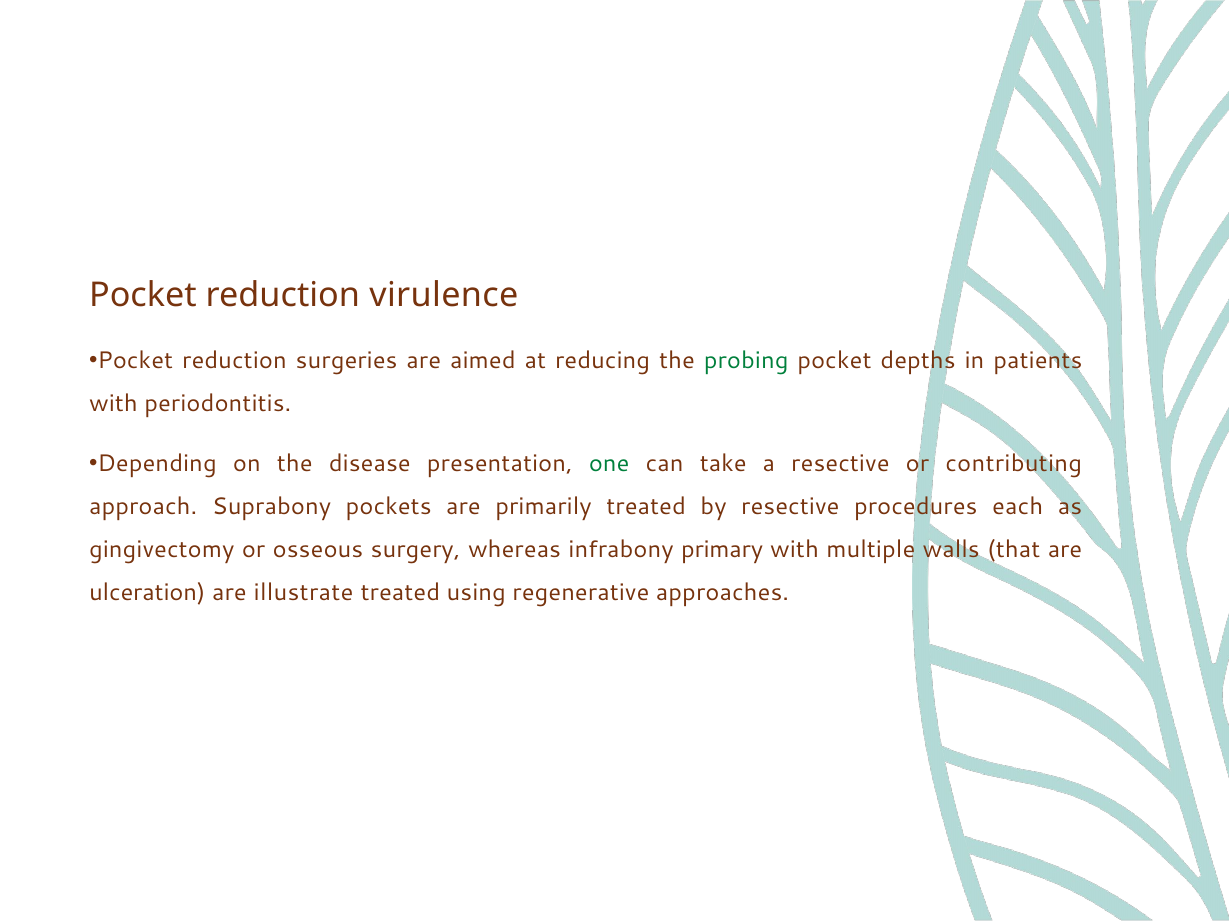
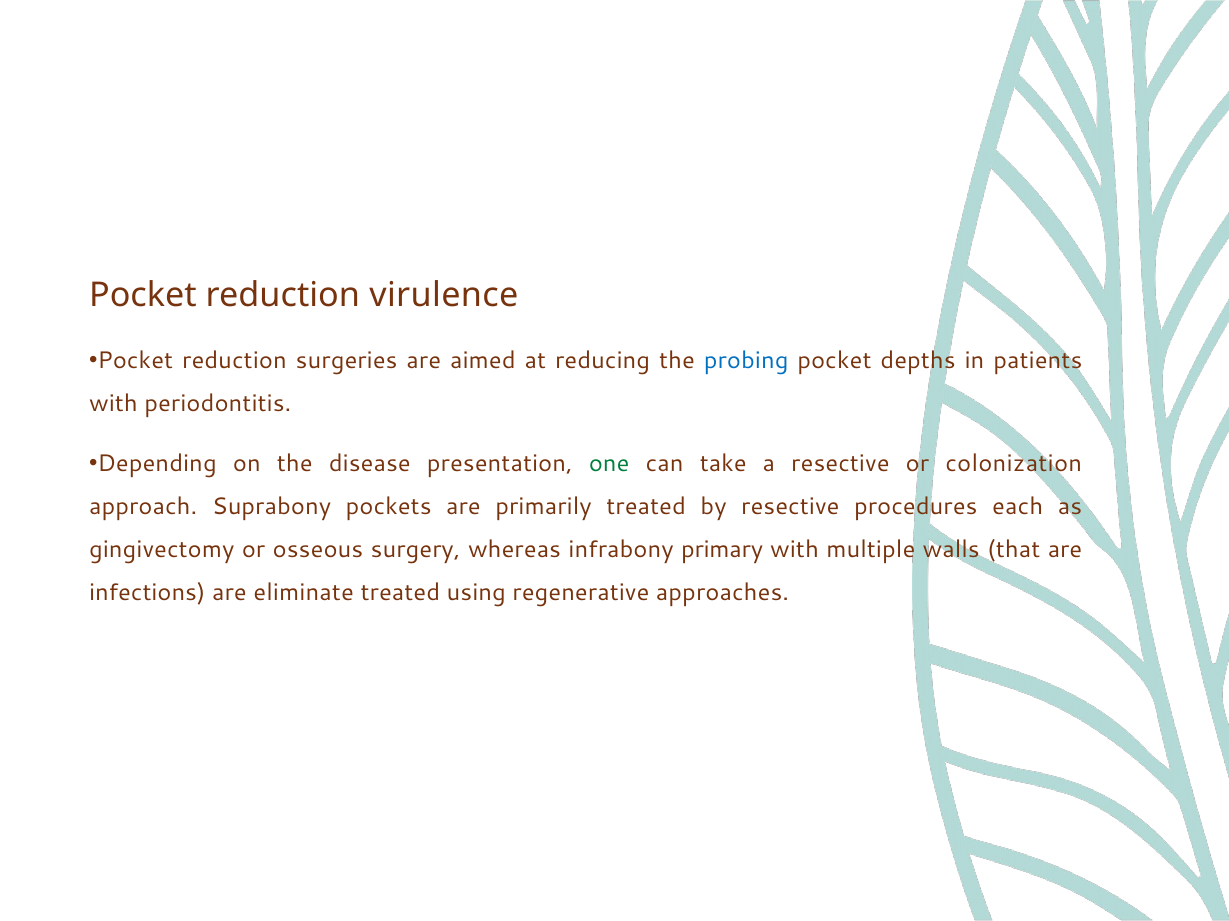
probing colour: green -> blue (746, 361)
contributing: contributing -> colonization (1014, 464)
ulceration: ulceration -> infections (147, 593)
illustrate: illustrate -> eliminate (304, 593)
